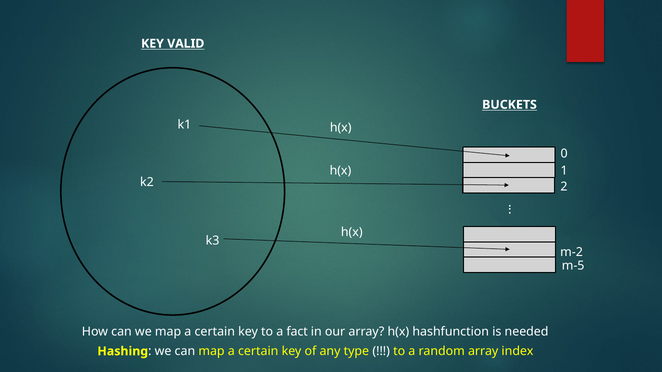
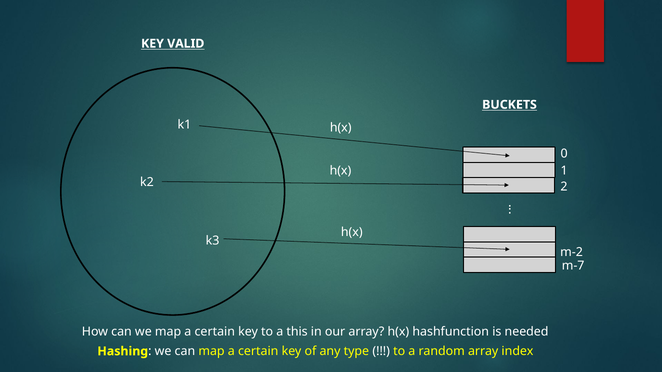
m-5: m-5 -> m-7 (573, 266)
fact: fact -> this (297, 332)
